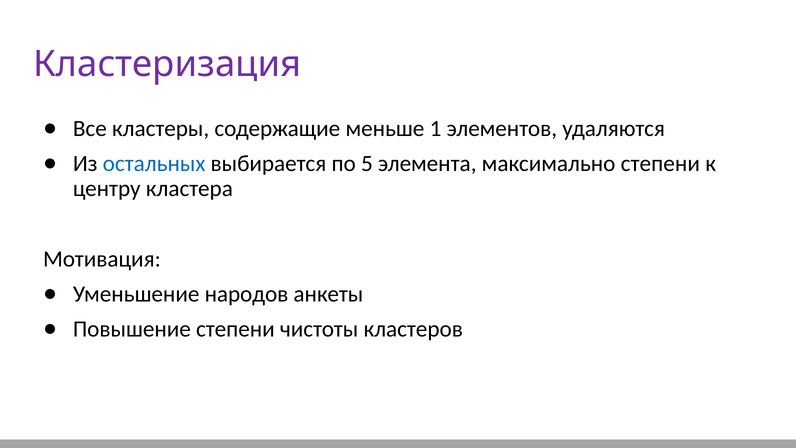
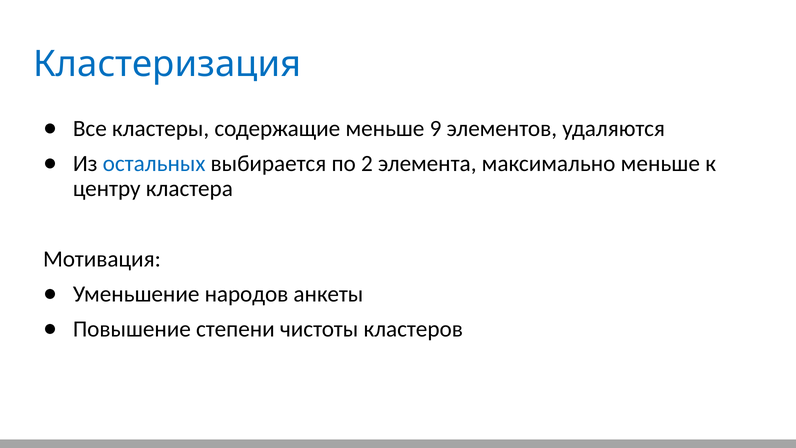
Кластеризация colour: purple -> blue (167, 64)
1: 1 -> 9 (436, 129)
5: 5 -> 2 (367, 164)
максимально степени: степени -> меньше (660, 164)
